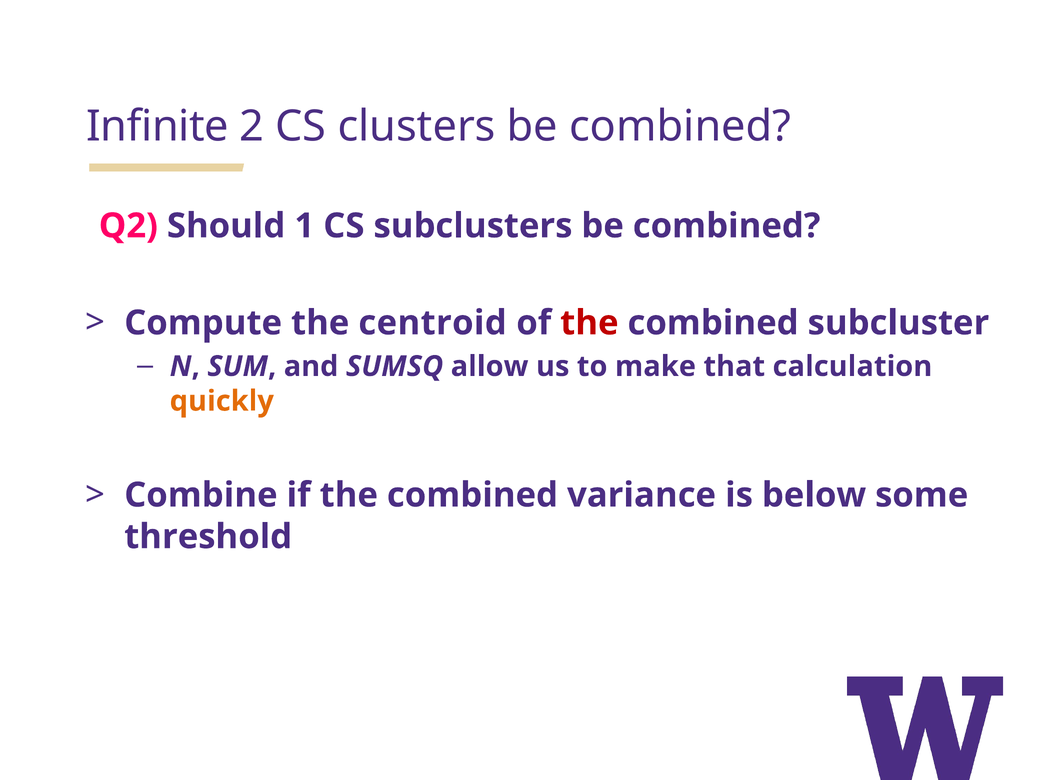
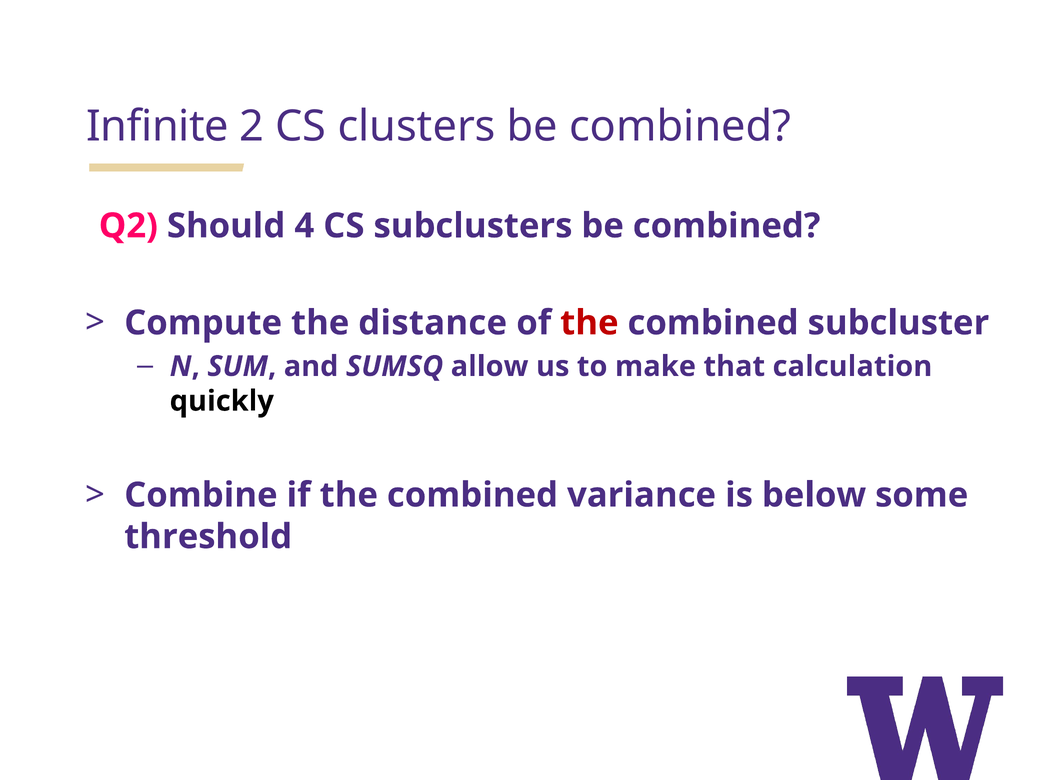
1: 1 -> 4 (304, 226)
centroid: centroid -> distance (433, 323)
quickly colour: orange -> black (222, 401)
